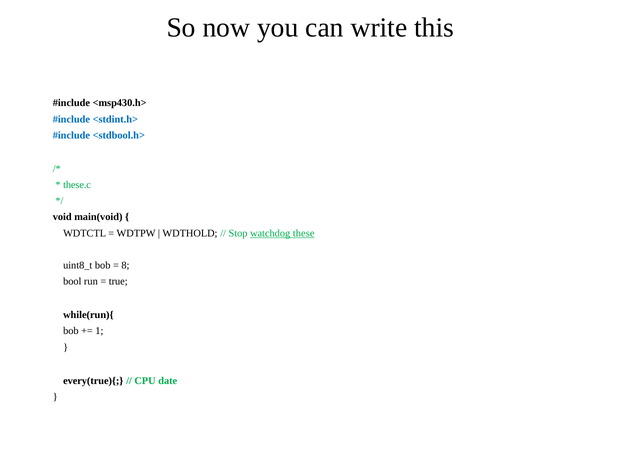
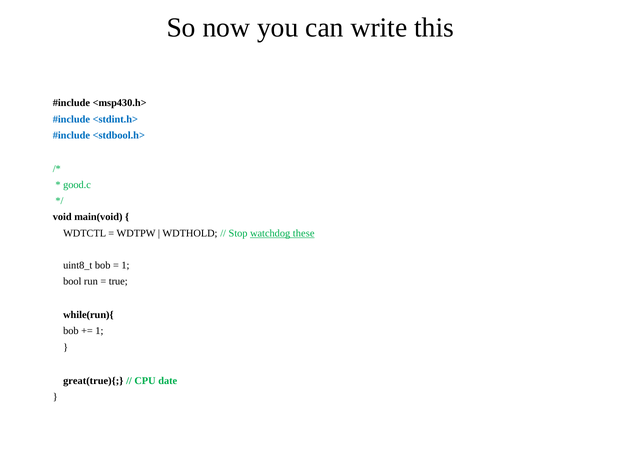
these.c: these.c -> good.c (77, 185)
8: 8 -> 1 (125, 266)
every(true){: every(true){ -> great(true){ (93, 381)
